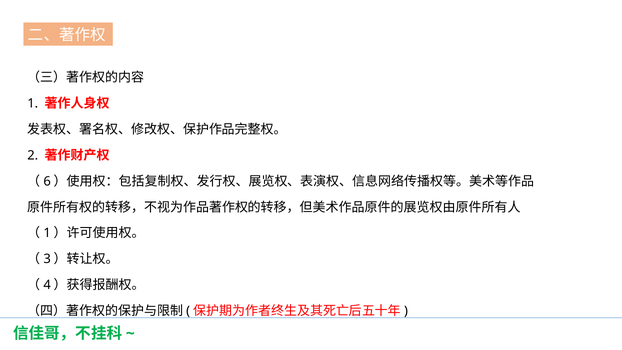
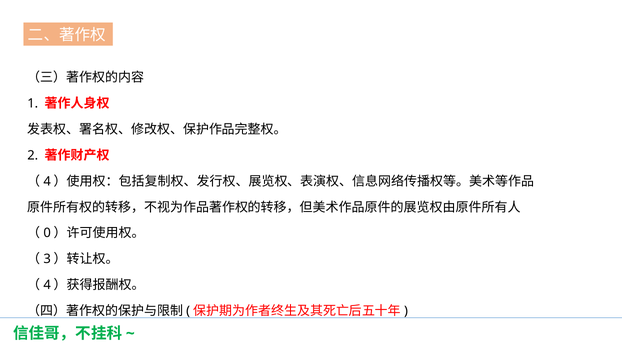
6: 6 -> 4 (47, 181)
1: 1 -> 0 (47, 233)
